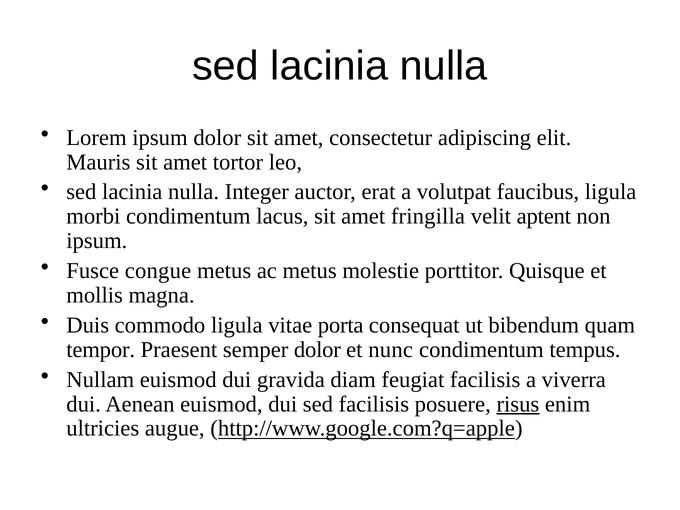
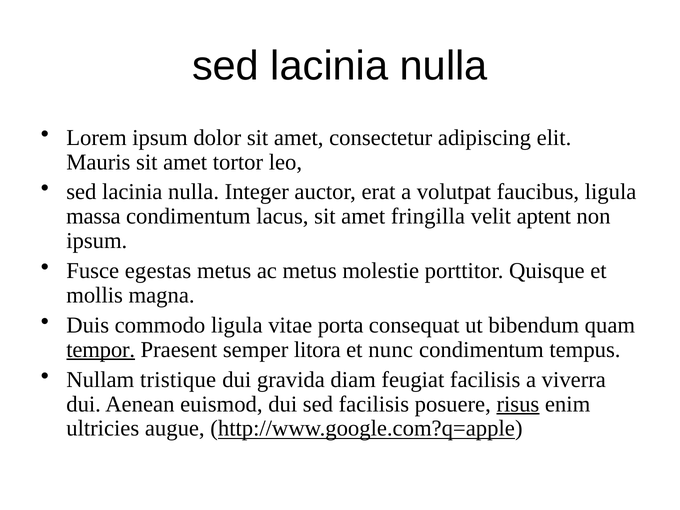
morbi: morbi -> massa (93, 216)
congue: congue -> egestas (158, 271)
tempor underline: none -> present (101, 350)
semper dolor: dolor -> litora (317, 350)
Nullam euismod: euismod -> tristique (178, 380)
